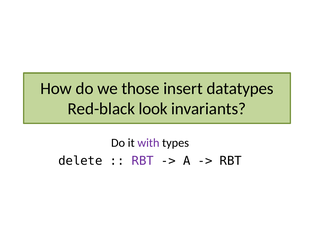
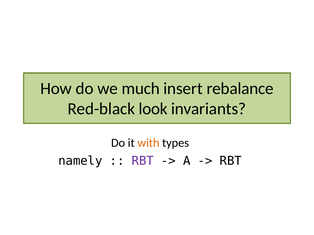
those: those -> much (141, 89)
datatypes: datatypes -> rebalance (240, 89)
with colour: purple -> orange (148, 143)
delete: delete -> namely (80, 161)
